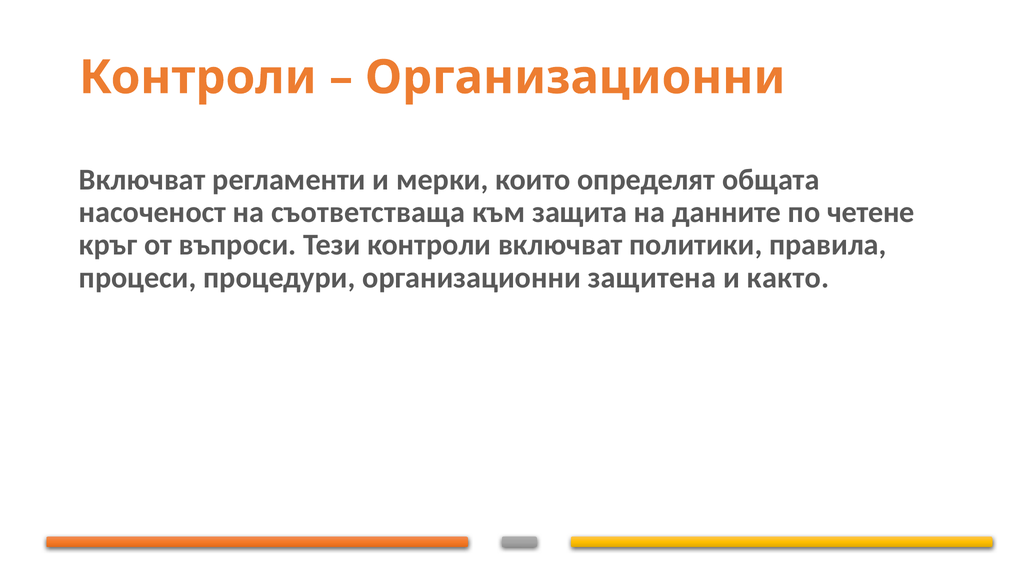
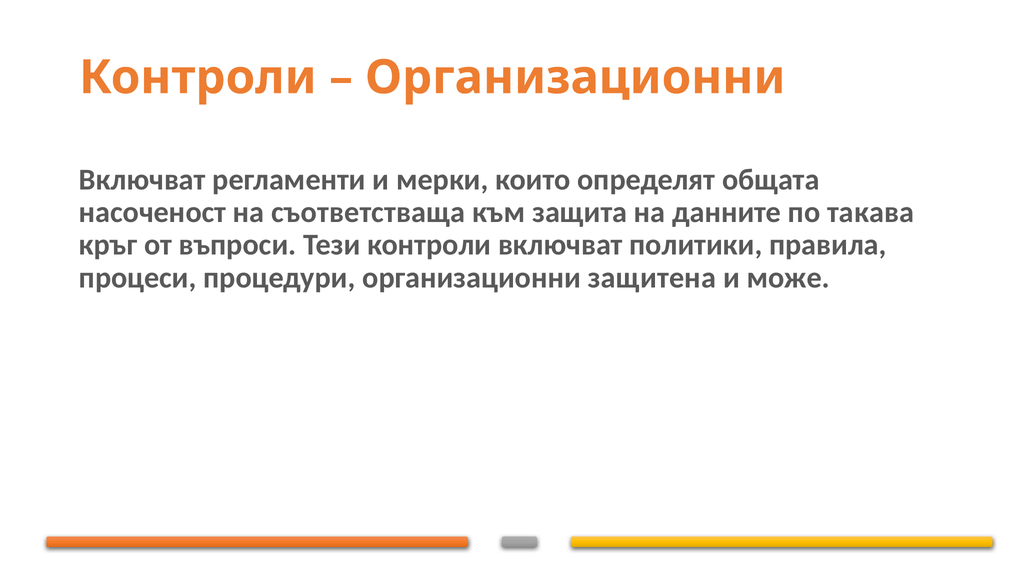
четене: четене -> такава (871, 212)
както: както -> може (788, 277)
